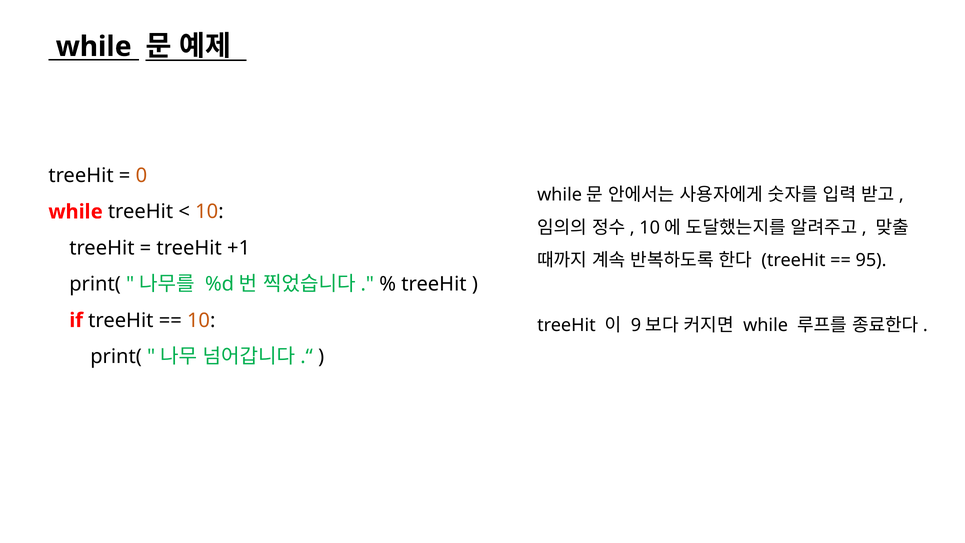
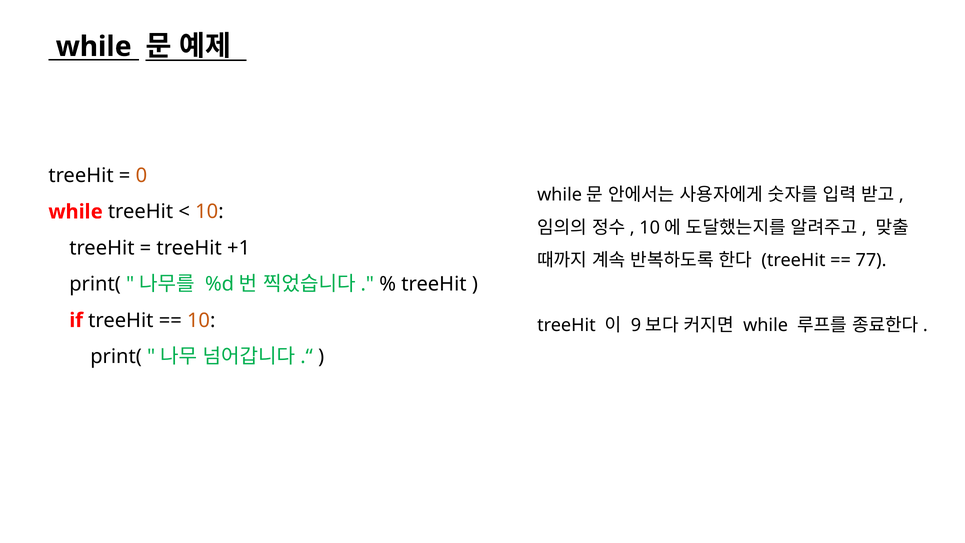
95: 95 -> 77 (871, 260)
